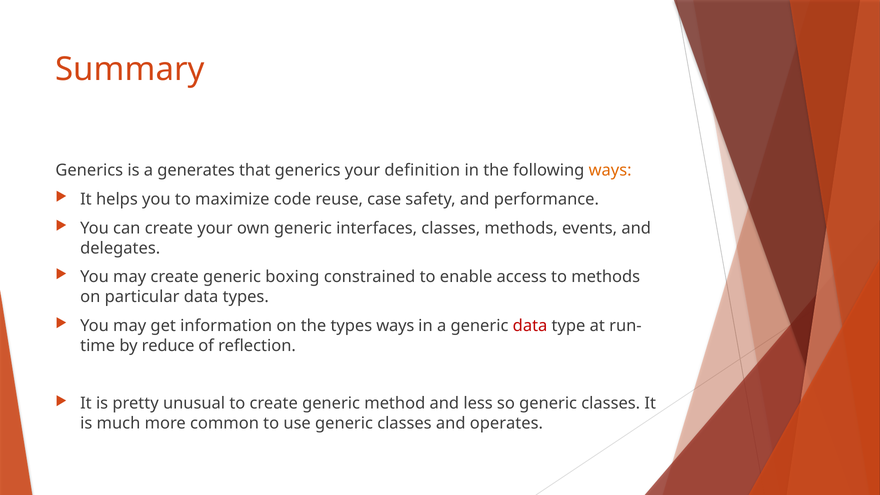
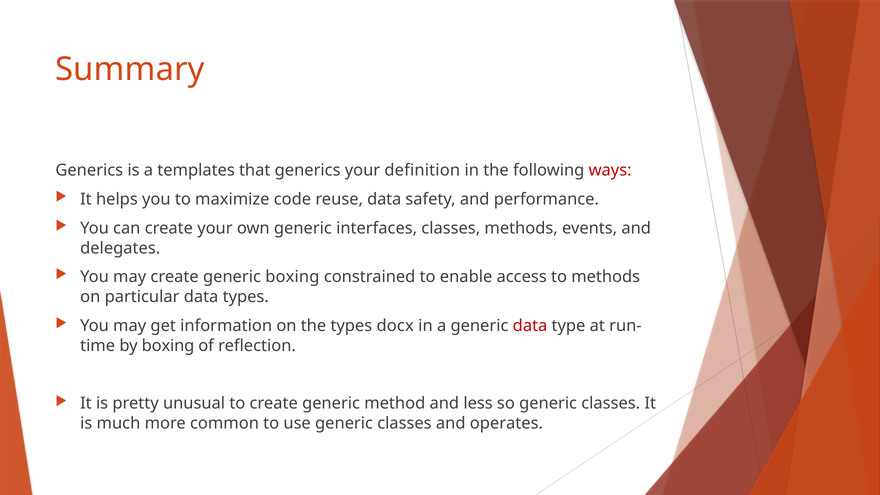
generates: generates -> templates (196, 170)
ways colour: orange -> red (610, 170)
reuse case: case -> data (384, 199)
types ways: ways -> docx (395, 326)
by reduce: reduce -> boxing (168, 346)
